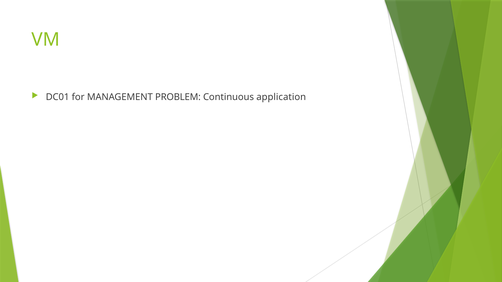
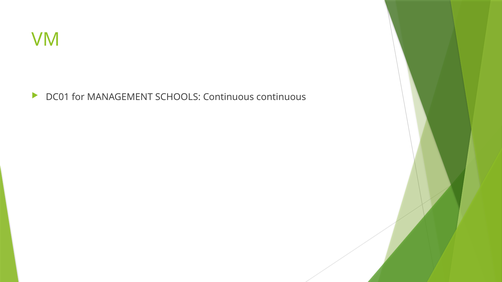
PROBLEM: PROBLEM -> SCHOOLS (178, 97)
Continuous application: application -> continuous (281, 97)
